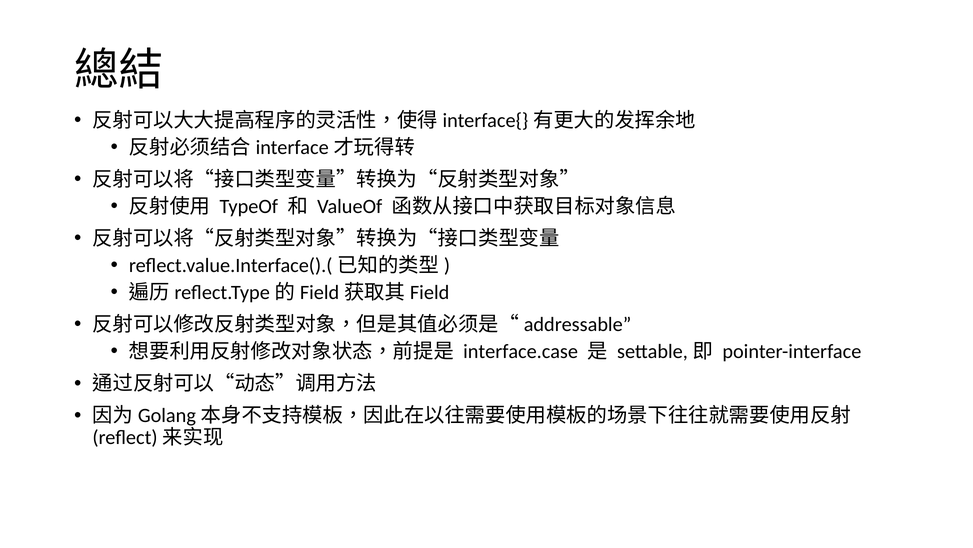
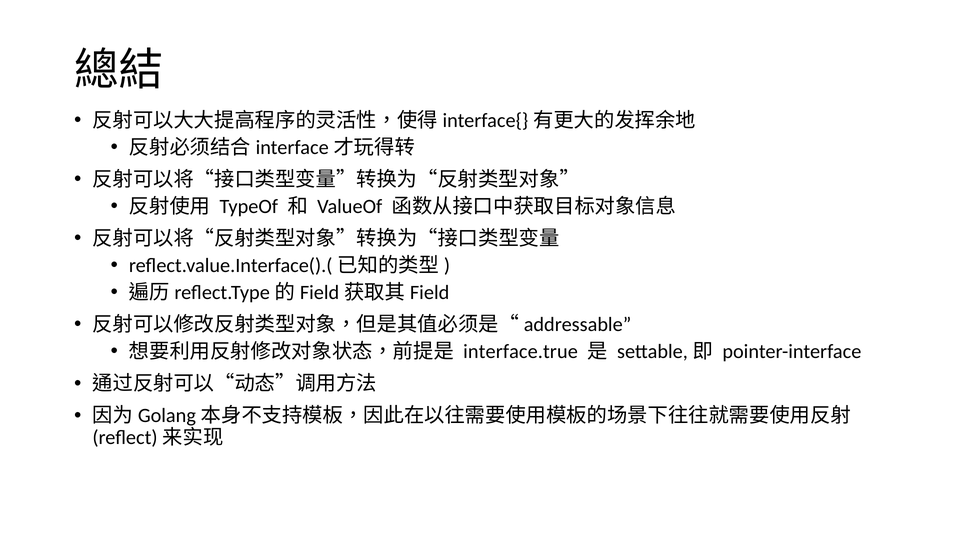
interface.case: interface.case -> interface.true (521, 351)
